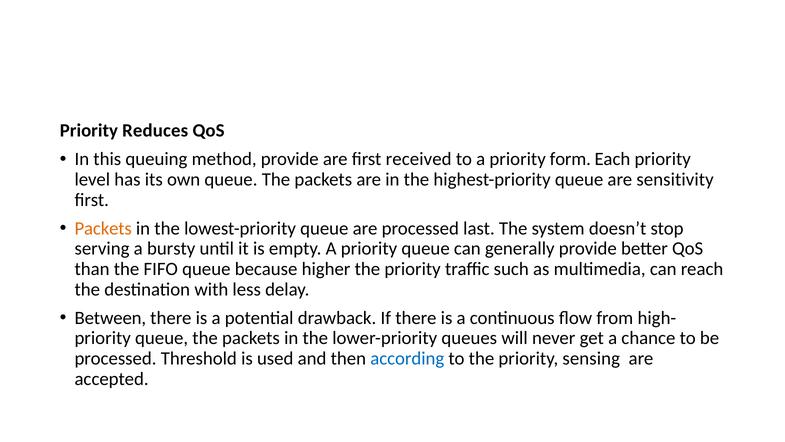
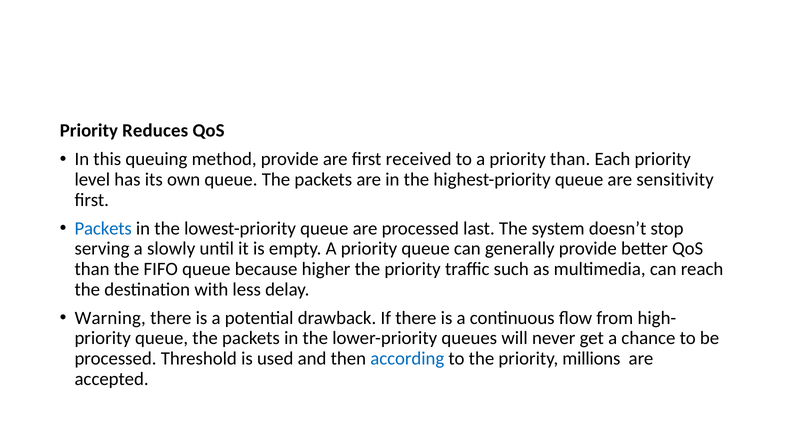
priority form: form -> than (570, 159)
Packets colour: orange -> blue (103, 228)
bursty: bursty -> slowly (171, 248)
Between: Between -> Warning (110, 318)
sensing: sensing -> millions (591, 358)
